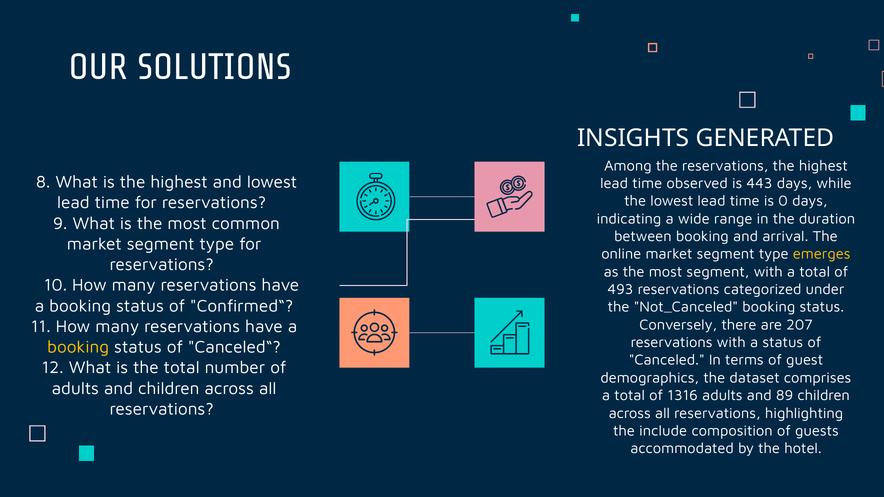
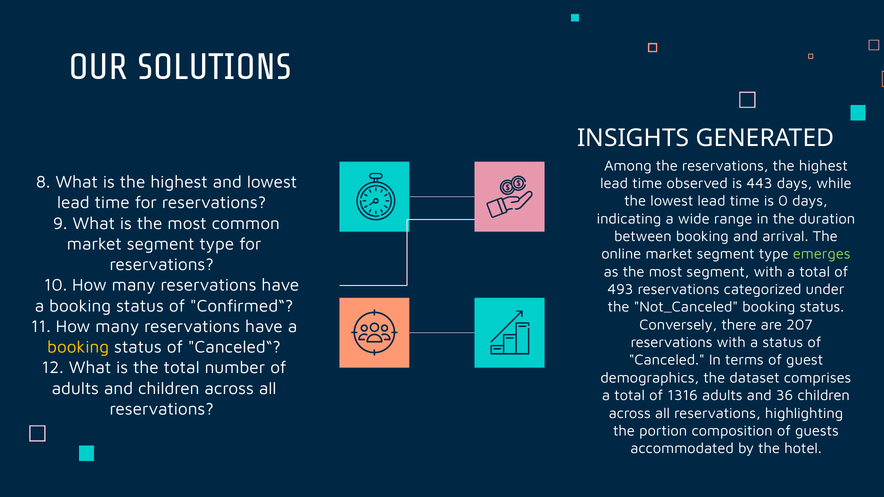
emerges colour: yellow -> light green (822, 254)
89: 89 -> 36 (785, 396)
include: include -> portion (663, 431)
